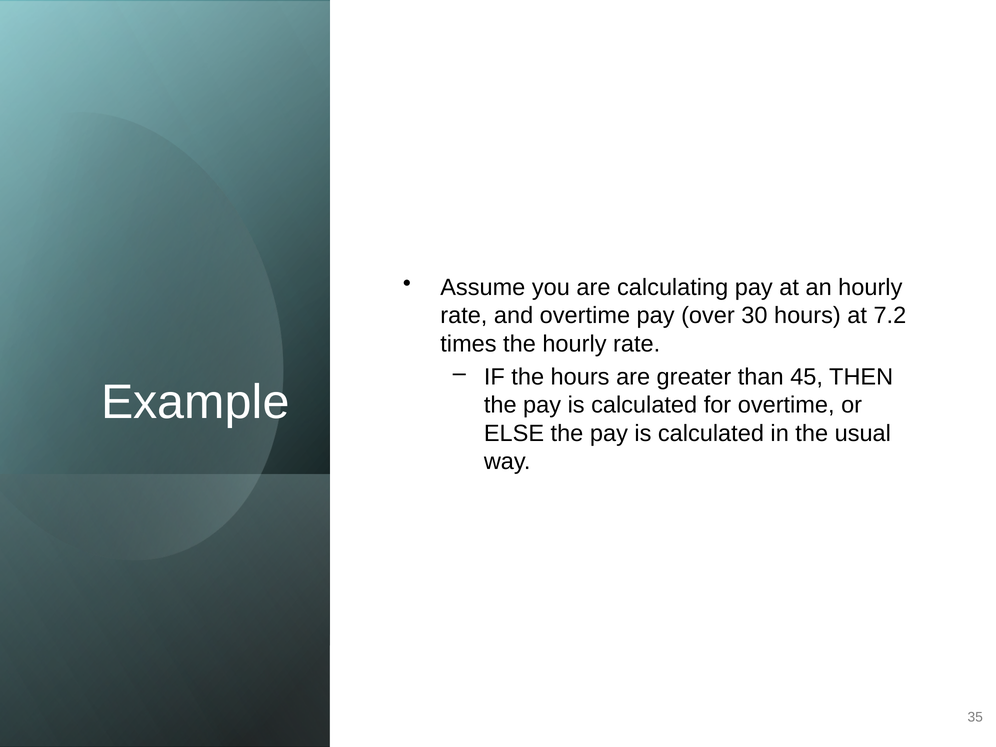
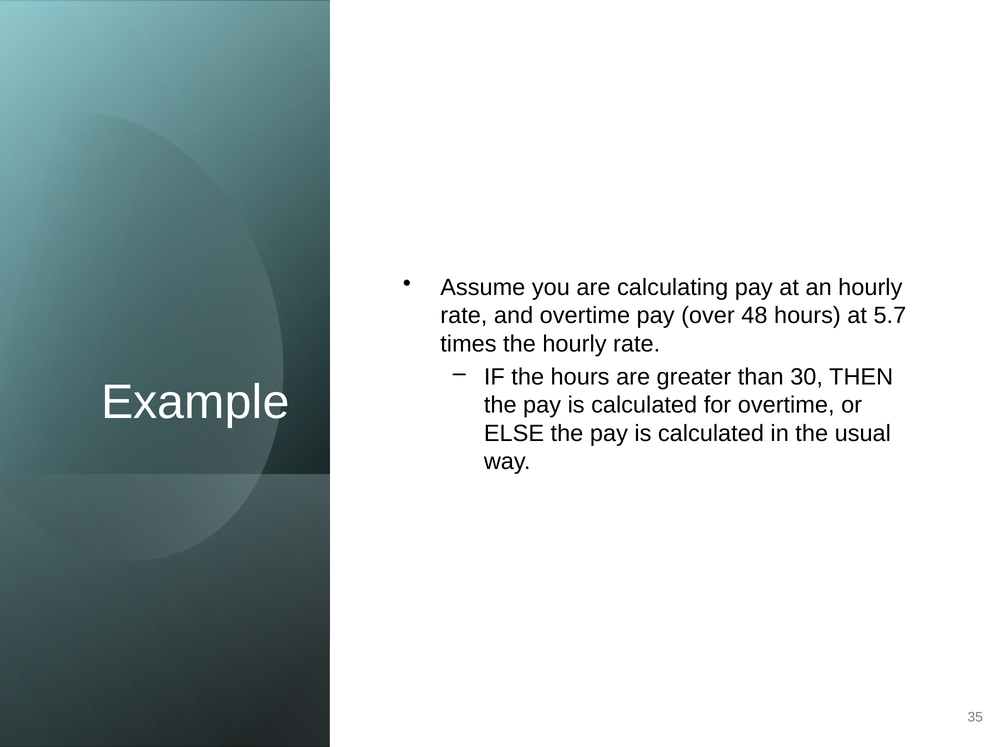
30: 30 -> 48 (754, 316)
7.2: 7.2 -> 5.7 (890, 316)
45: 45 -> 30 (807, 377)
